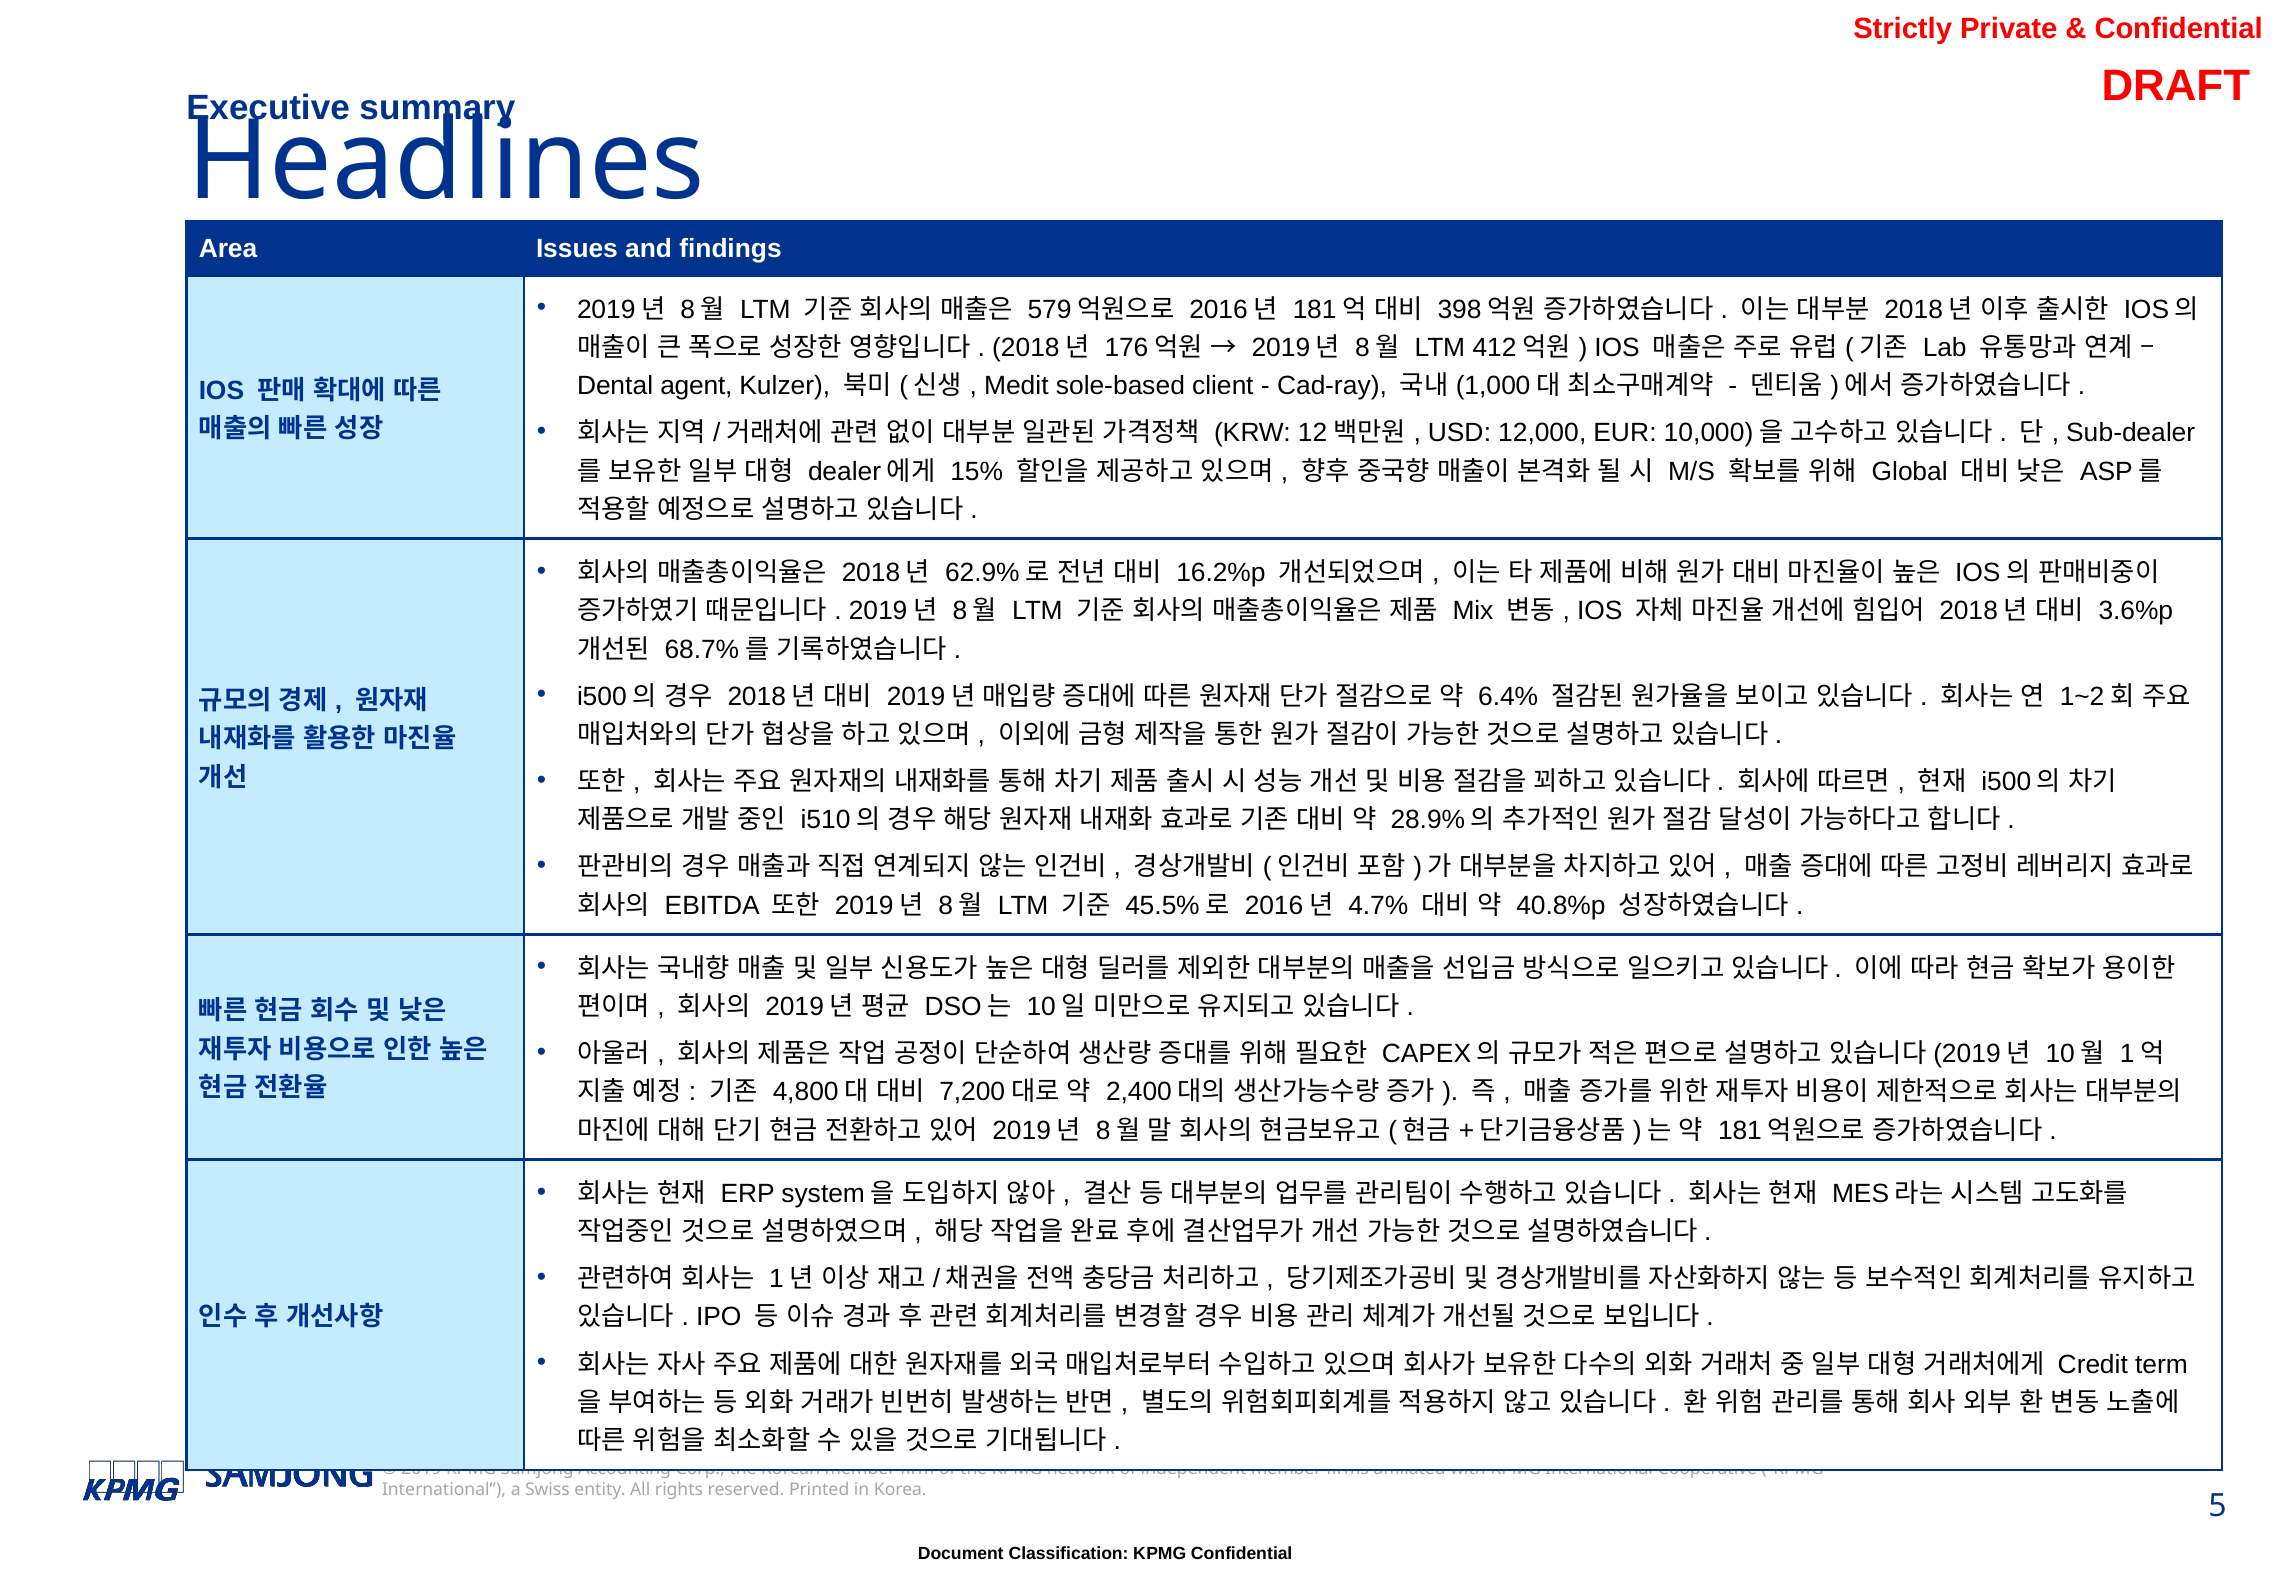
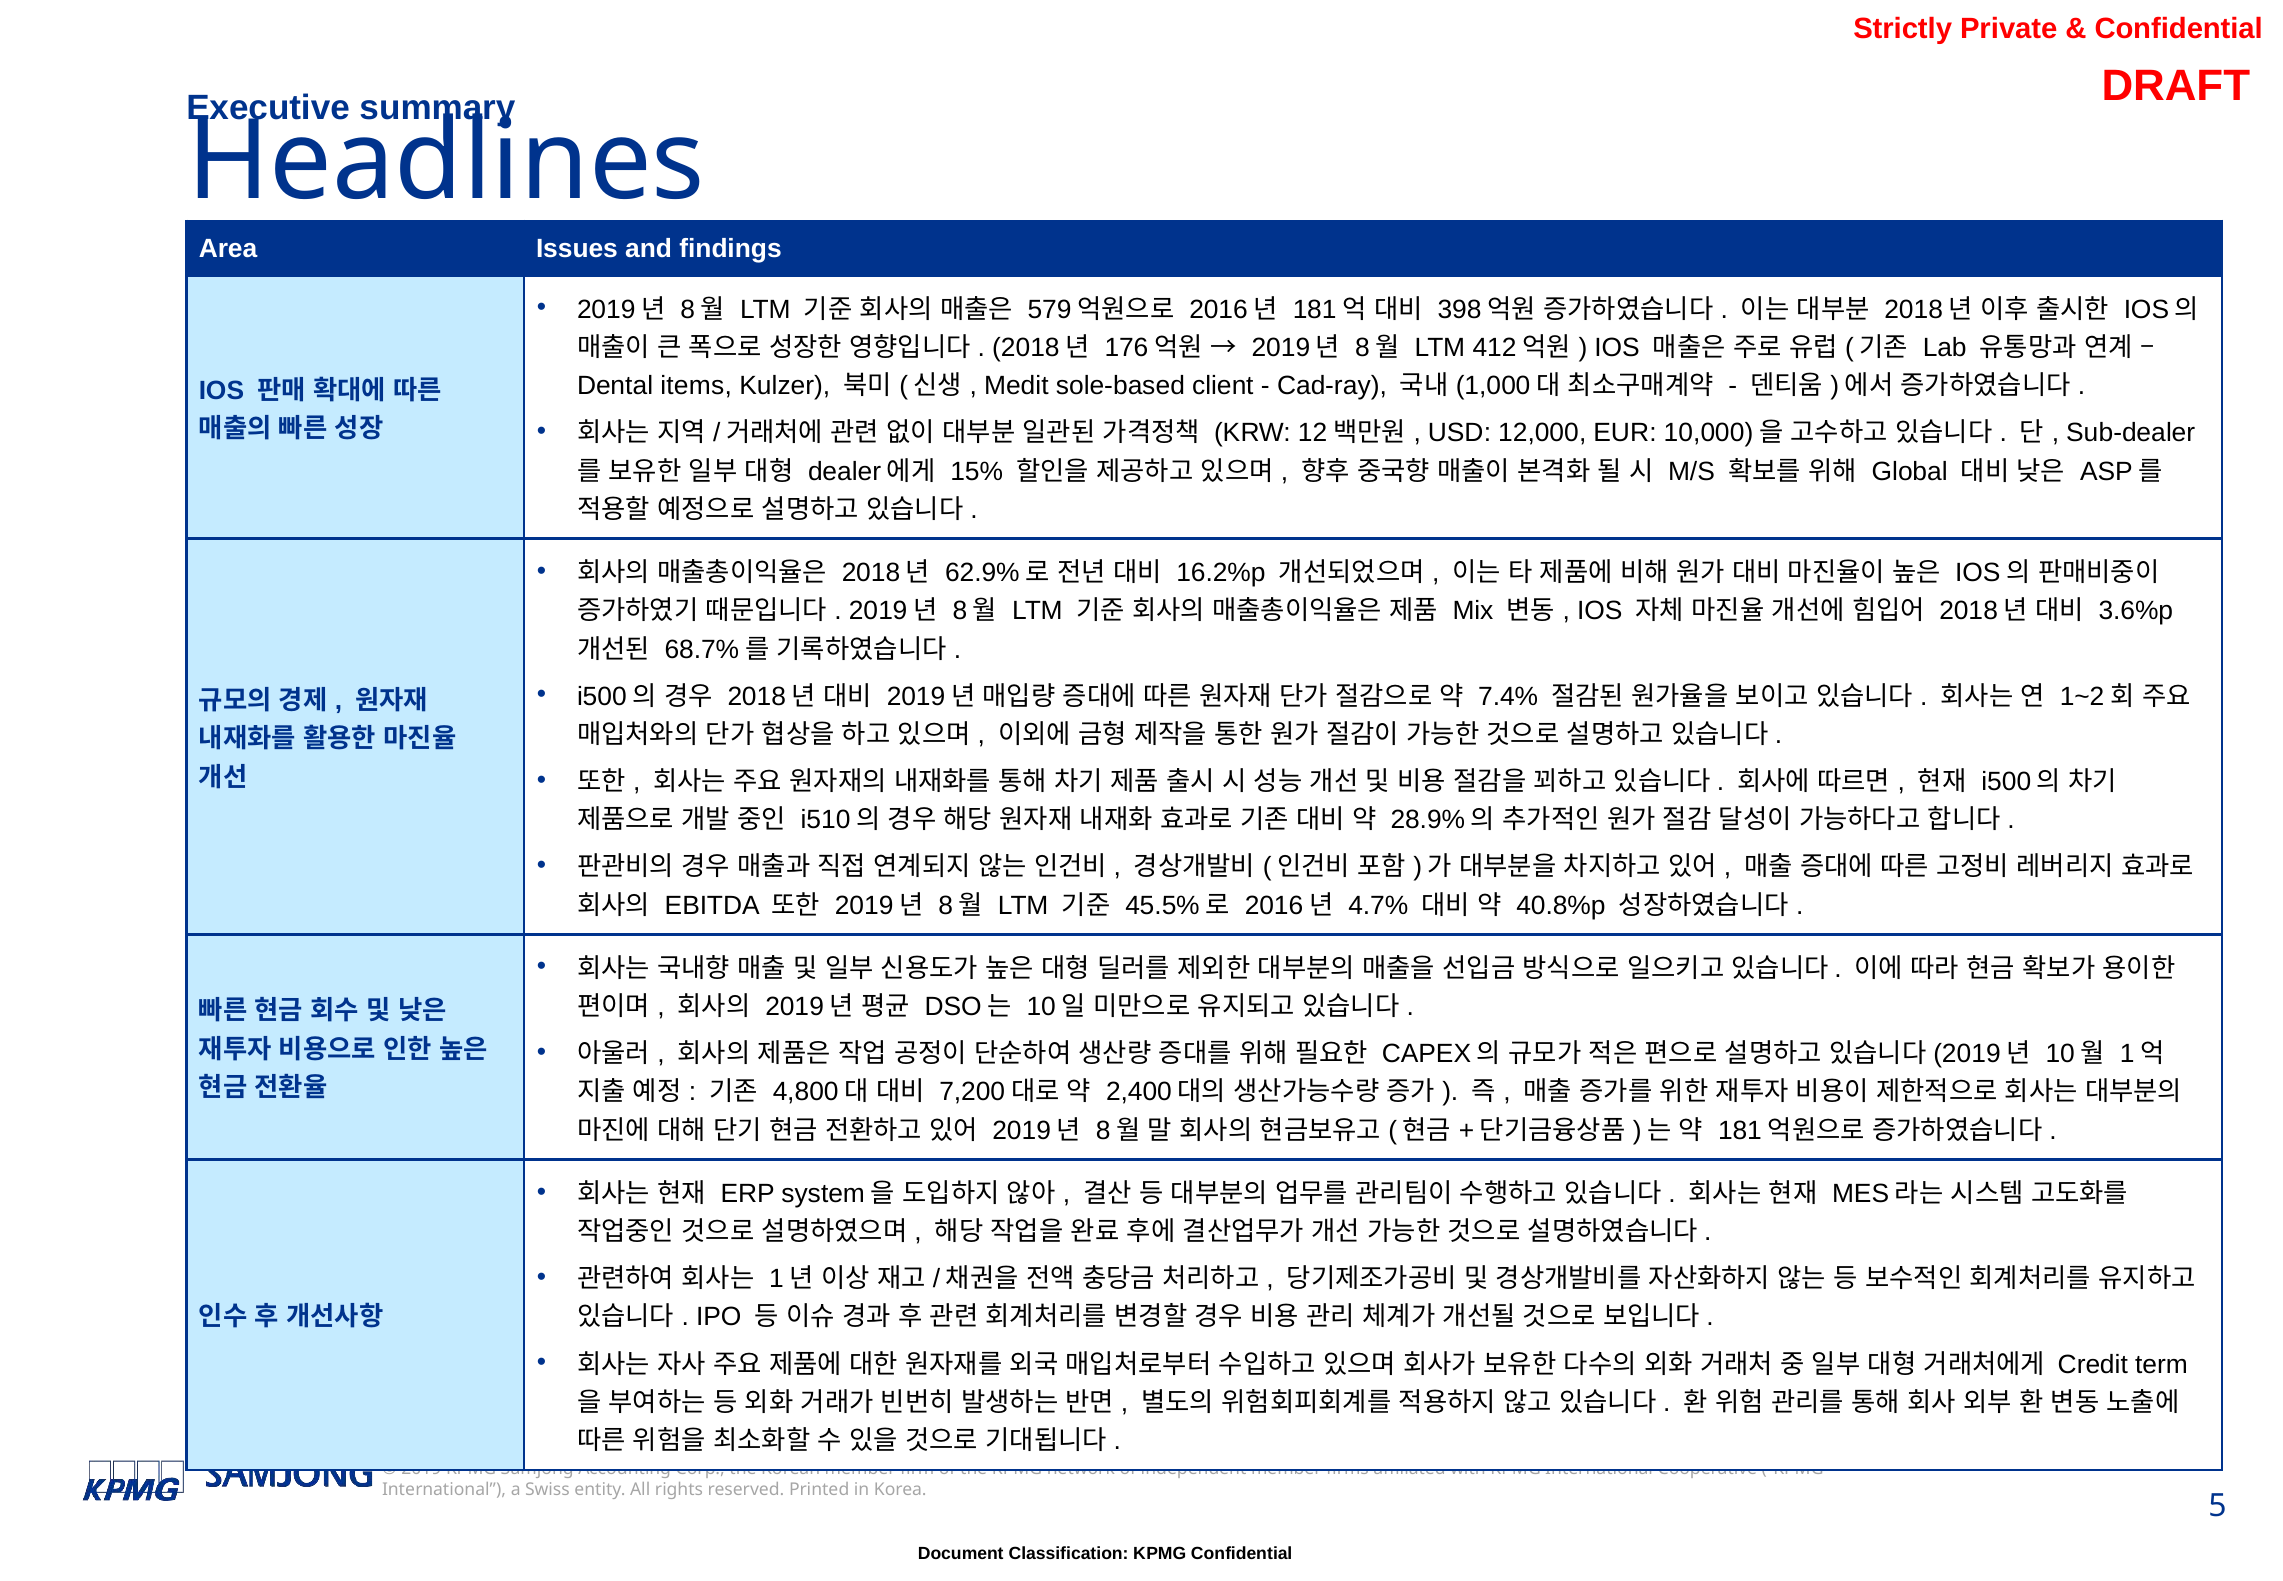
agent: agent -> items (696, 386)
6.4%: 6.4% -> 7.4% (1508, 696)
